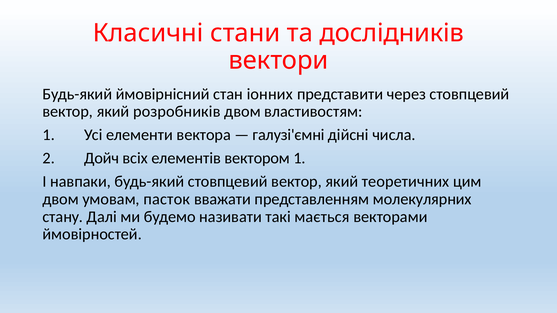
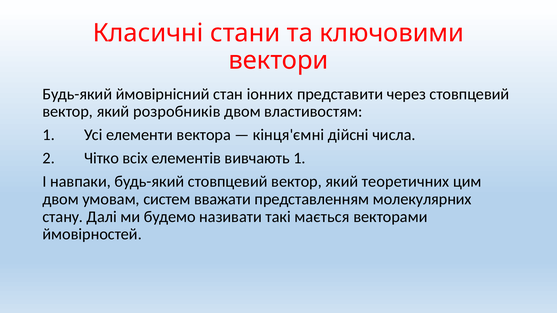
дослідників: дослідників -> ключовими (392, 33)
галузі'ємні: галузі'ємні -> кінця'ємні (289, 135)
Дойч: Дойч -> Чітко (102, 158)
вектором: вектором -> вивчають (257, 158)
пасток: пасток -> систем (167, 199)
